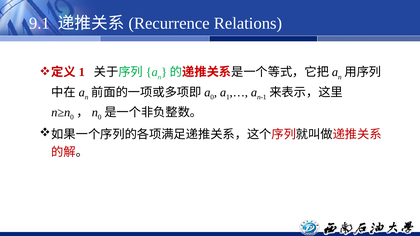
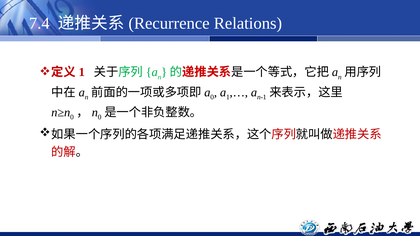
9.1: 9.1 -> 7.4 (39, 23)
